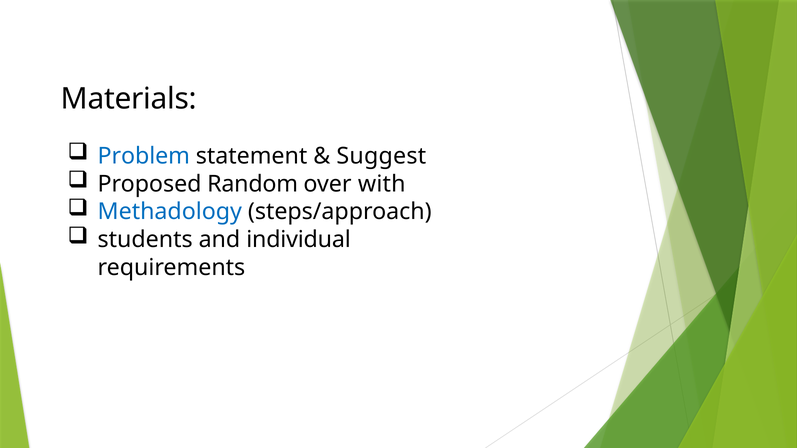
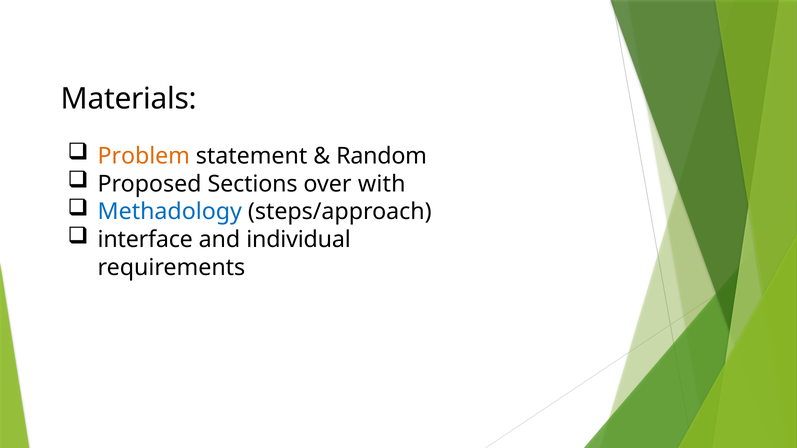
Problem colour: blue -> orange (144, 156)
Suggest: Suggest -> Random (382, 156)
Random: Random -> Sections (253, 184)
students: students -> interface (145, 240)
